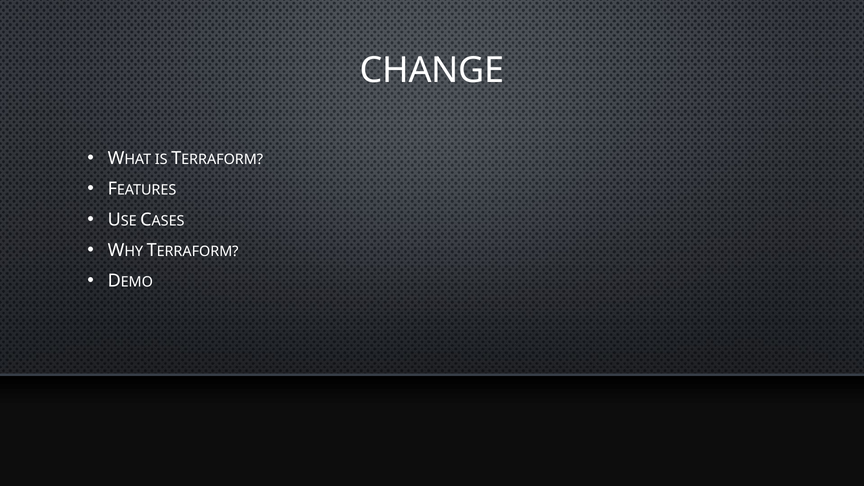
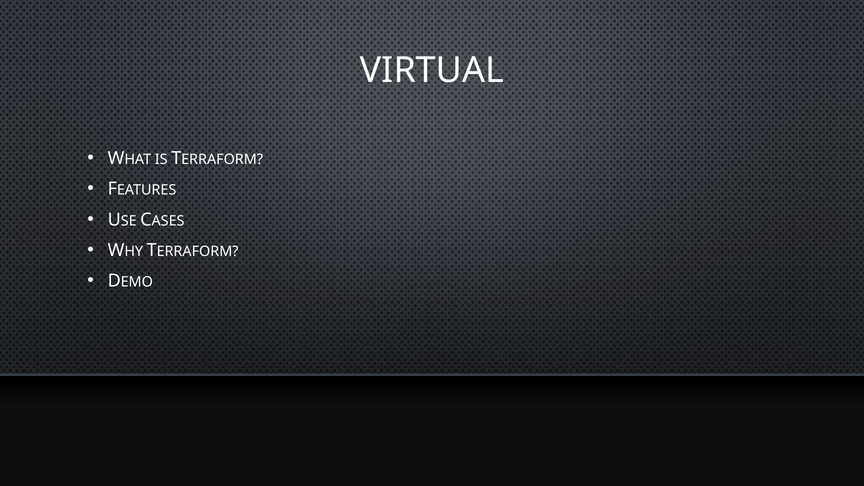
CHANGE: CHANGE -> VIRTUAL (432, 71)
